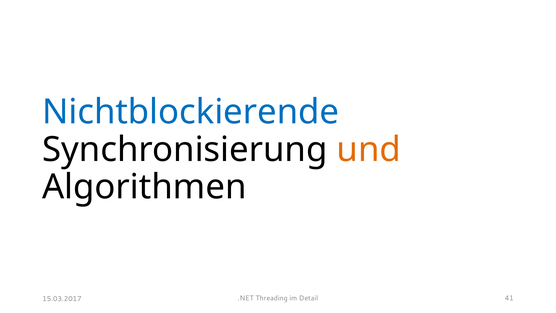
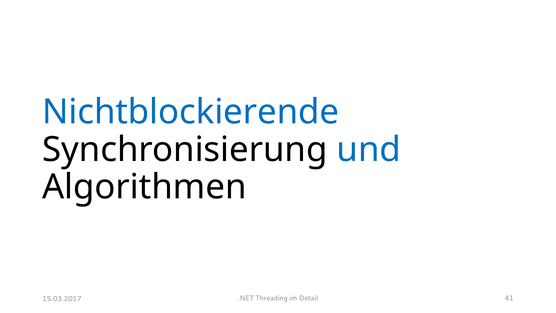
und colour: orange -> blue (369, 149)
